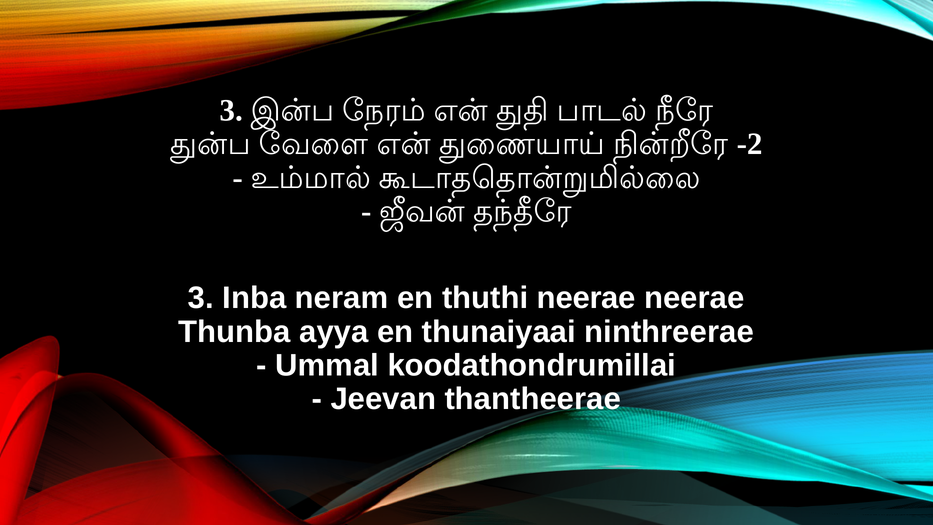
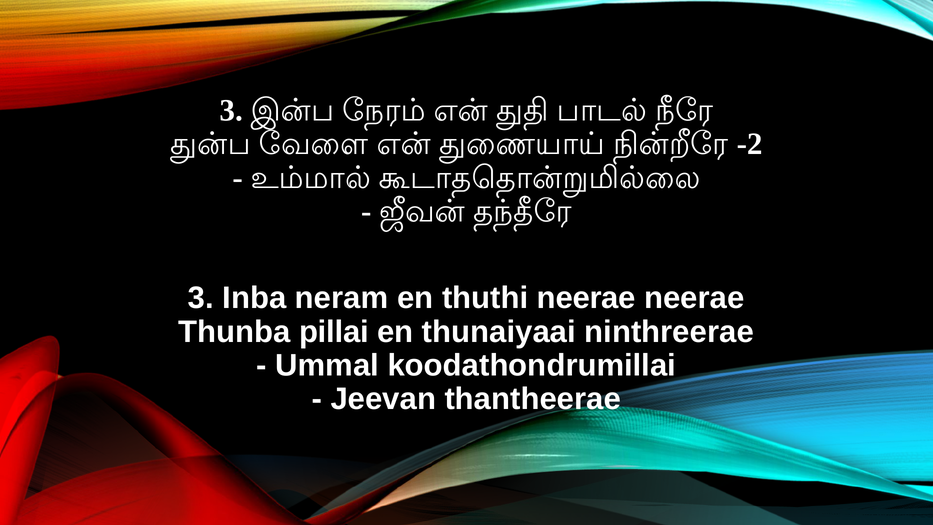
ayya: ayya -> pillai (334, 332)
